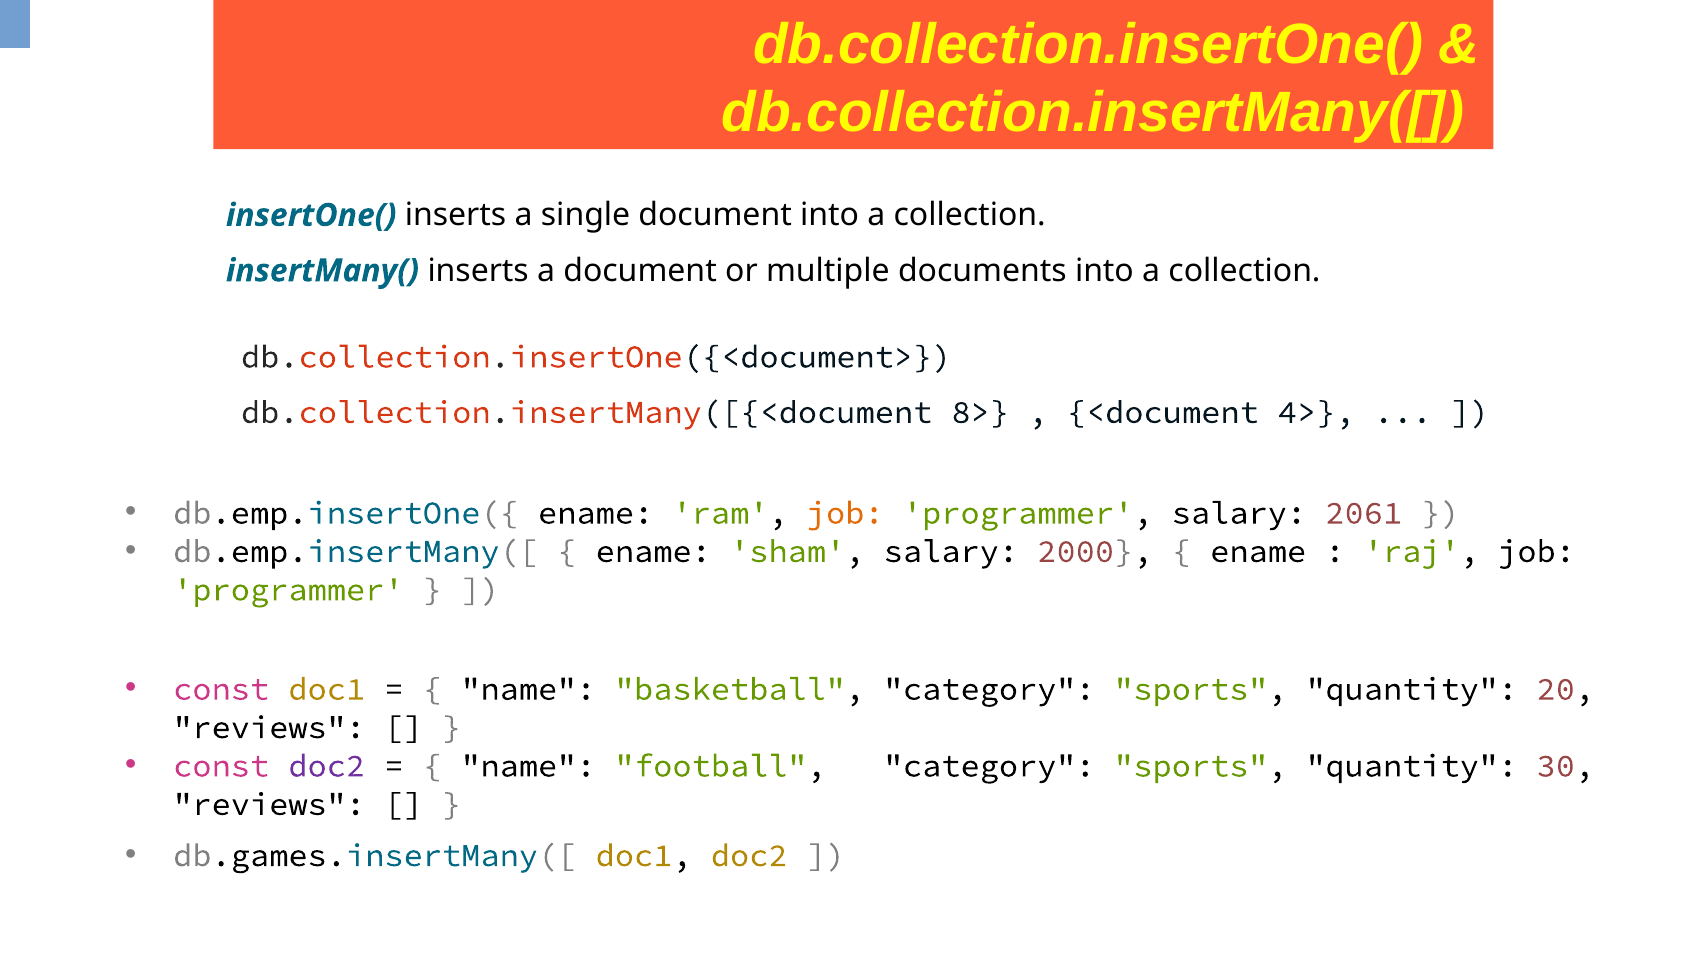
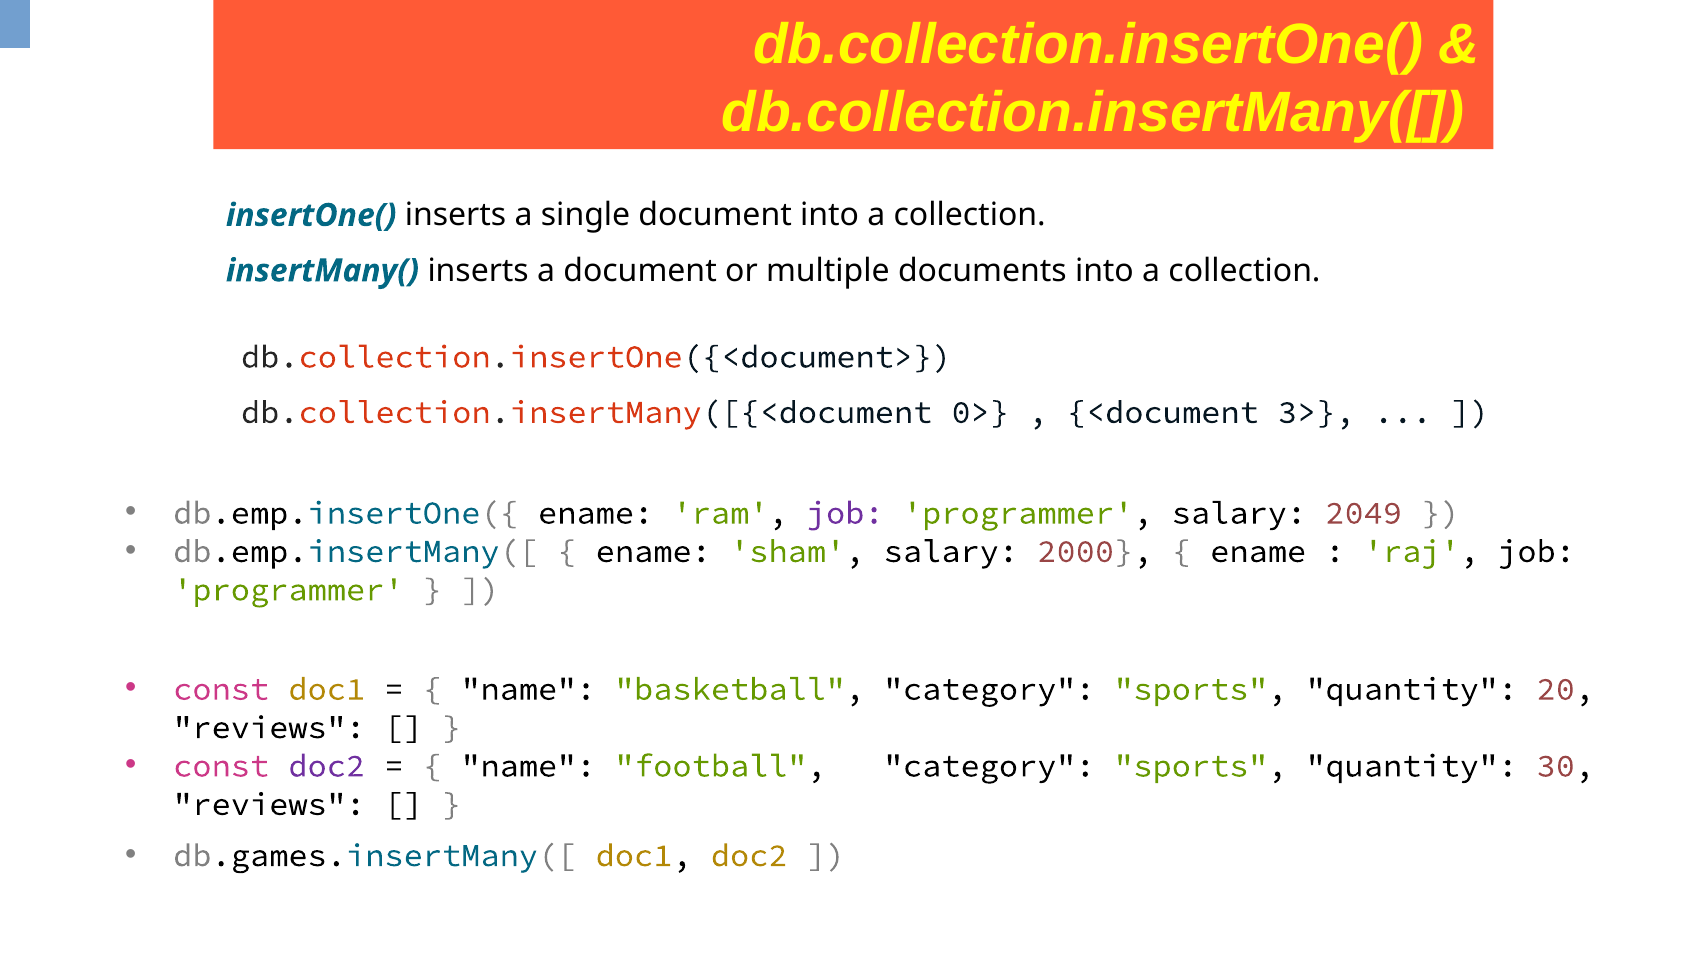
8>: 8> -> 0> (980, 412)
4>: 4> -> 3> (1316, 412)
job colour: orange -> purple (845, 513)
2061: 2061 -> 2049 (1364, 513)
